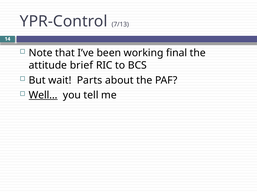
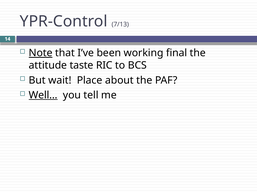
Note underline: none -> present (41, 53)
brief: brief -> taste (82, 66)
Parts: Parts -> Place (90, 81)
